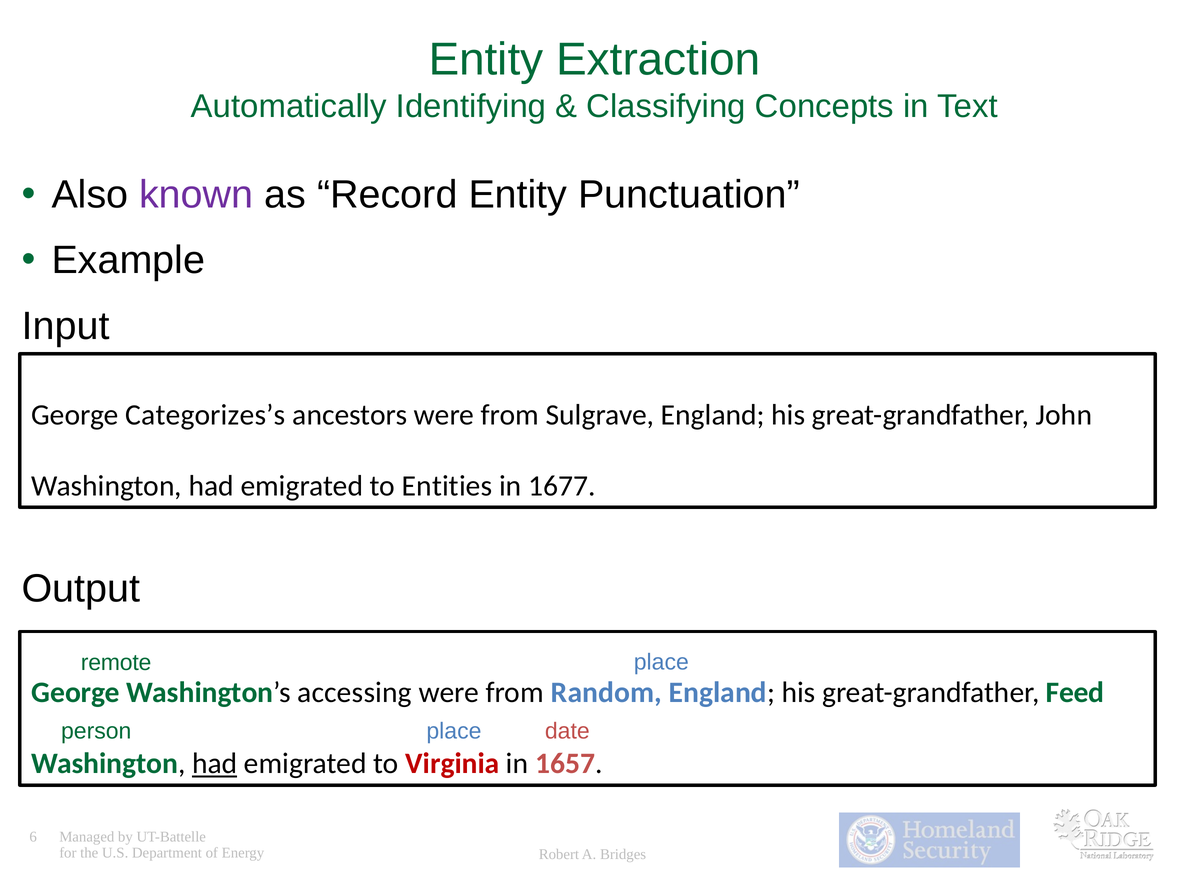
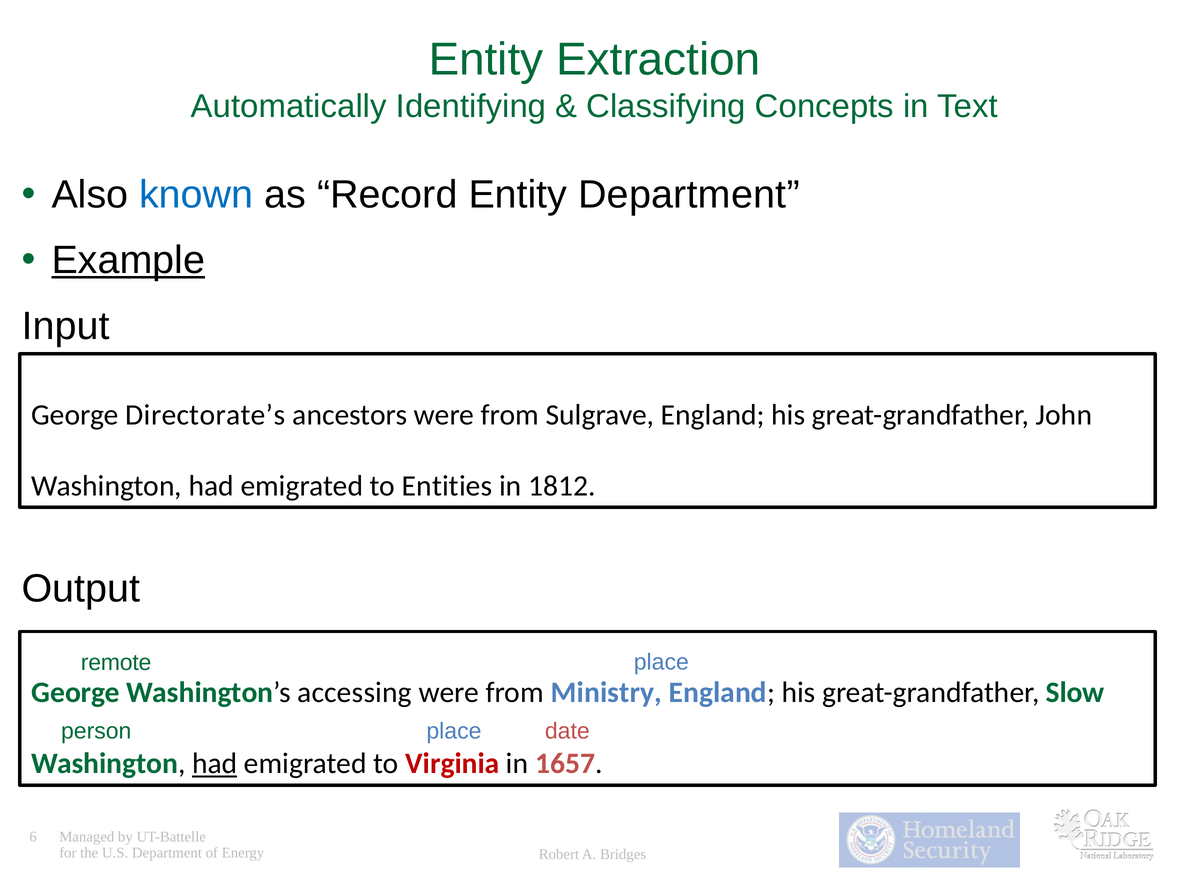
known colour: purple -> blue (196, 195)
Entity Punctuation: Punctuation -> Department (689, 195)
Example underline: none -> present (128, 261)
Categorizes’s: Categorizes’s -> Directorate’s (205, 415)
1677: 1677 -> 1812 (562, 486)
Random: Random -> Ministry (606, 693)
Feed: Feed -> Slow (1075, 693)
